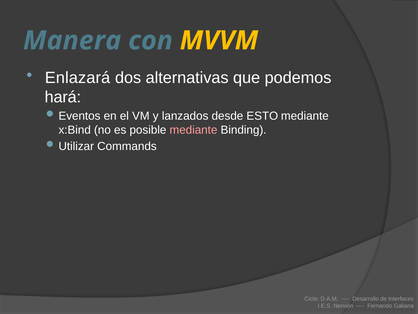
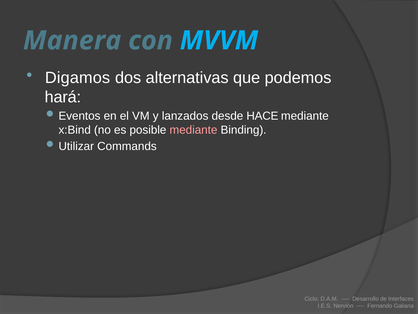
MVVM colour: yellow -> light blue (219, 41)
Enlazará: Enlazará -> Digamos (78, 78)
ESTO: ESTO -> HACE (262, 116)
